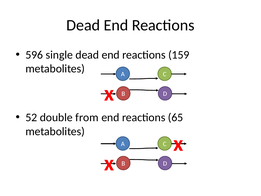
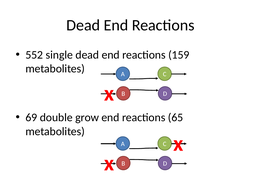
596: 596 -> 552 (34, 55)
52: 52 -> 69 (31, 117)
from: from -> grow (87, 117)
